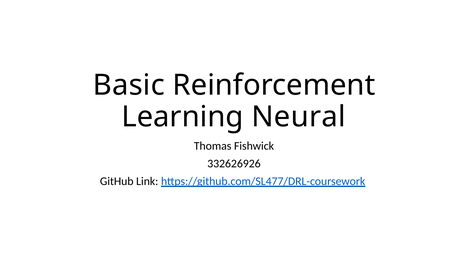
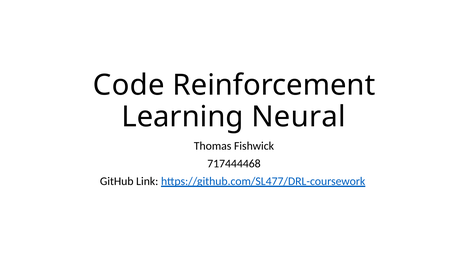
Basic: Basic -> Code (129, 85)
332626926: 332626926 -> 717444468 (234, 164)
